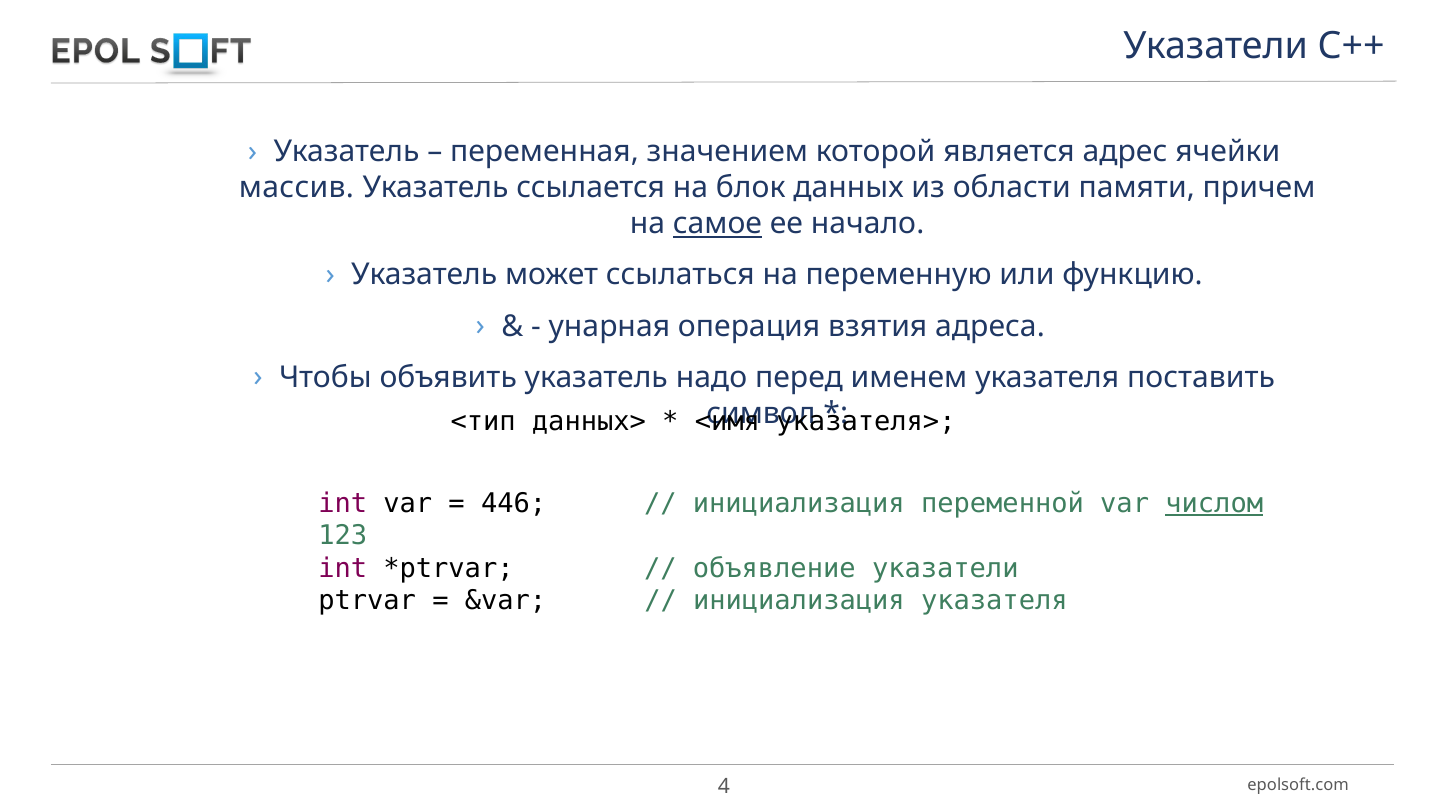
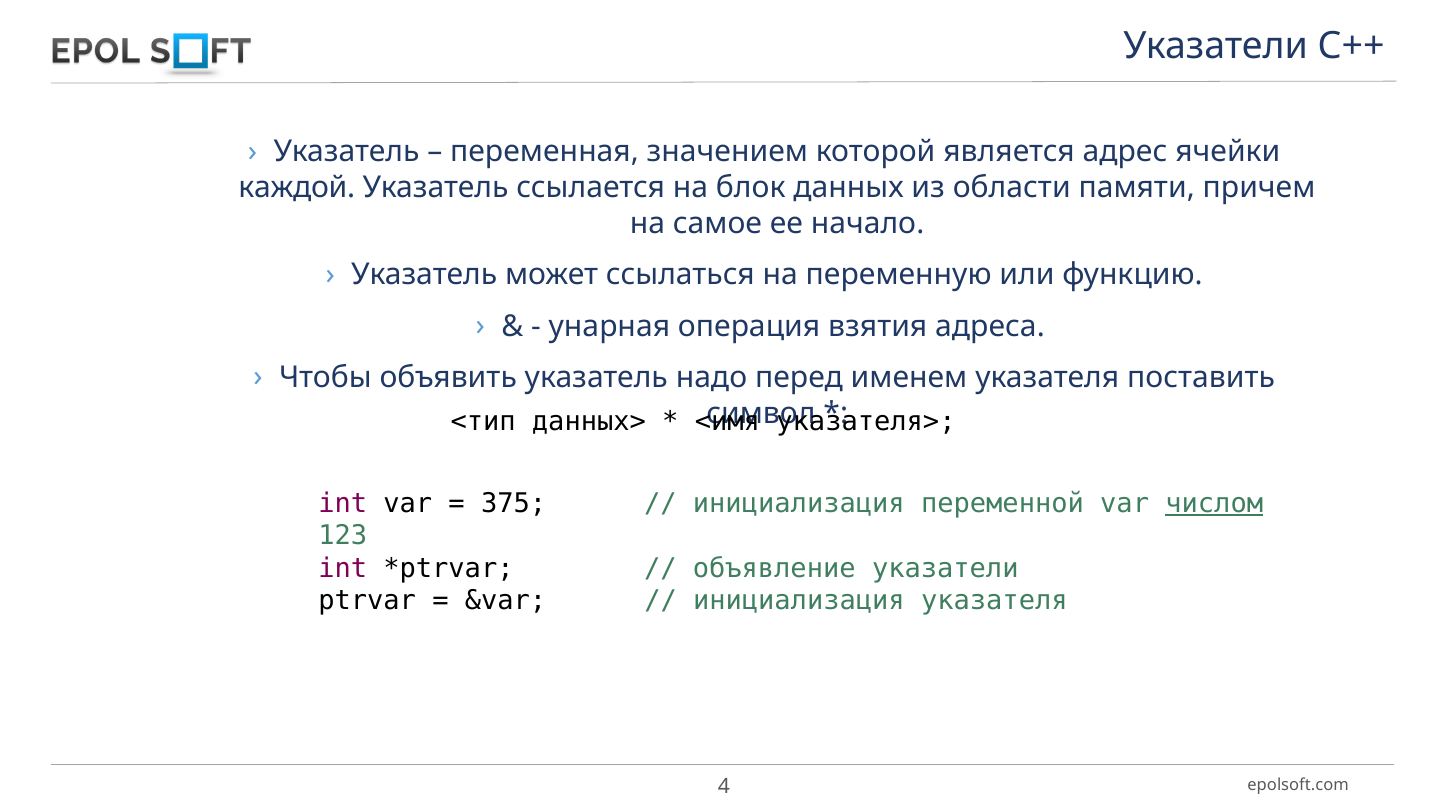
массив: массив -> каждой (297, 188)
самое underline: present -> none (717, 224)
446: 446 -> 375 (514, 503)
